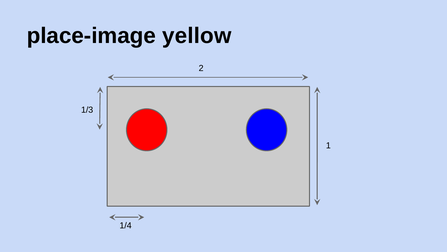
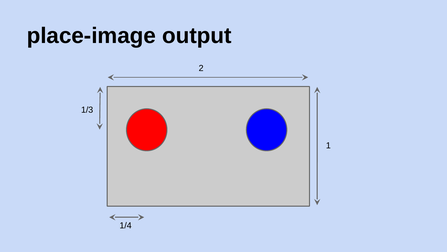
yellow: yellow -> output (197, 36)
